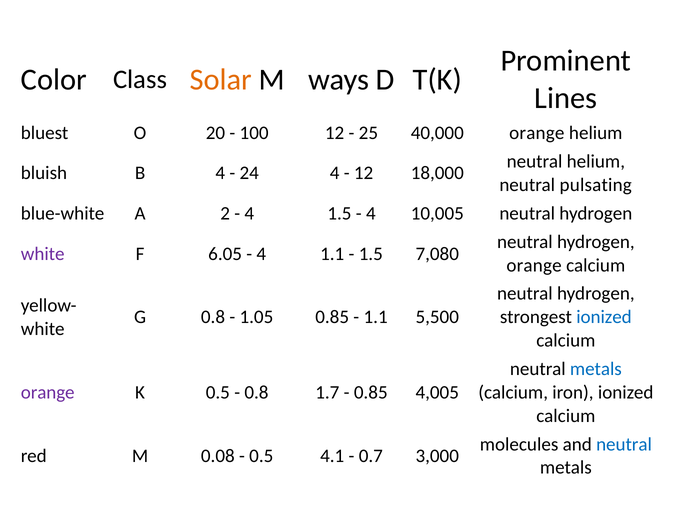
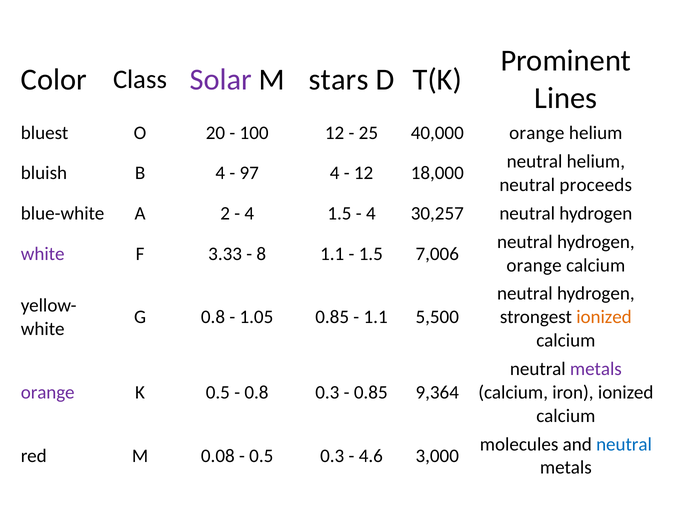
Solar colour: orange -> purple (221, 79)
ways: ways -> stars (339, 79)
24: 24 -> 97 (249, 173)
pulsating: pulsating -> proceeds (596, 185)
10,005: 10,005 -> 30,257 (437, 213)
6.05: 6.05 -> 3.33 (225, 254)
4: 4 -> 8 (261, 254)
7,080: 7,080 -> 7,006 (437, 254)
ionized colour: blue -> orange (604, 317)
metals colour: blue -> purple (596, 369)
0.8 1.7: 1.7 -> 0.3 (327, 392)
4,005: 4,005 -> 9,364 (437, 392)
0.5 4.1: 4.1 -> 0.3 (332, 456)
0.7: 0.7 -> 4.6 (371, 456)
